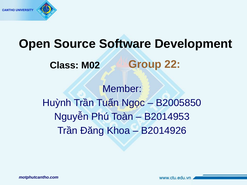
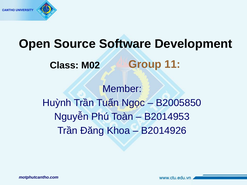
22: 22 -> 11 (172, 64)
